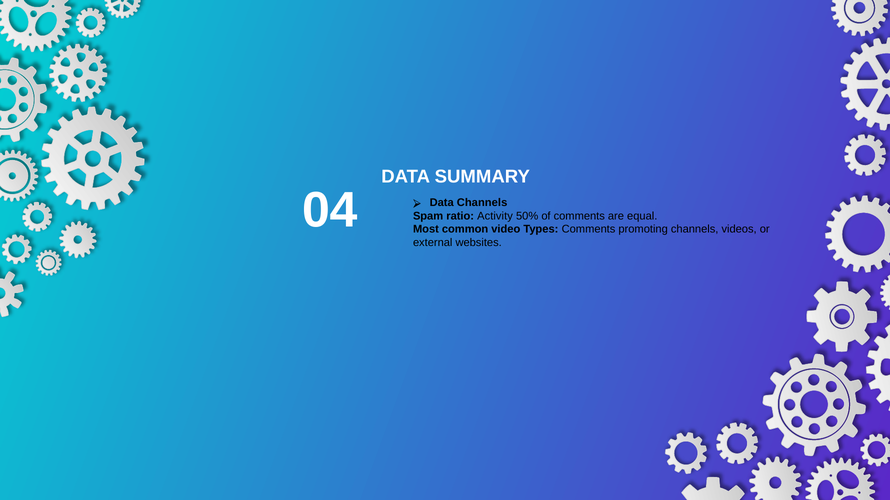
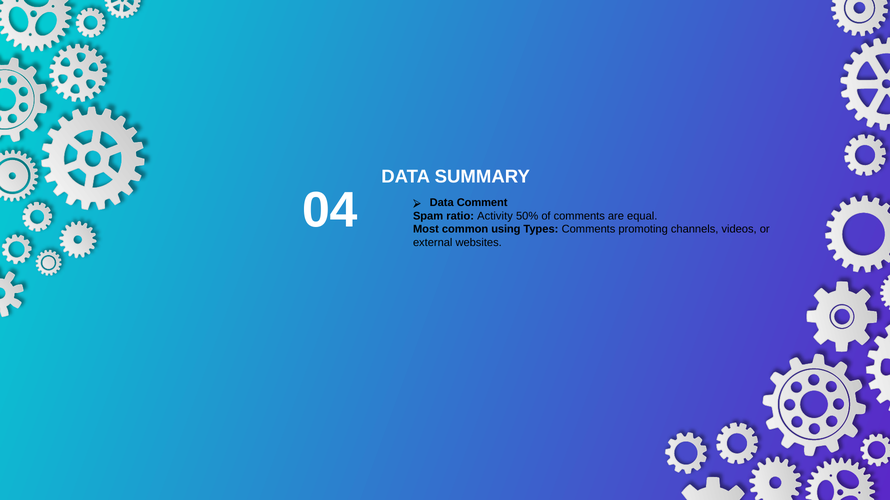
Data Channels: Channels -> Comment (482, 203)
video: video -> using (506, 230)
